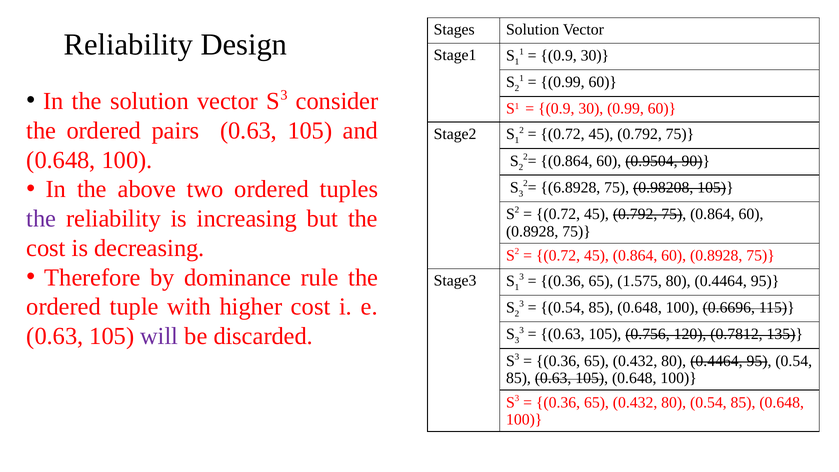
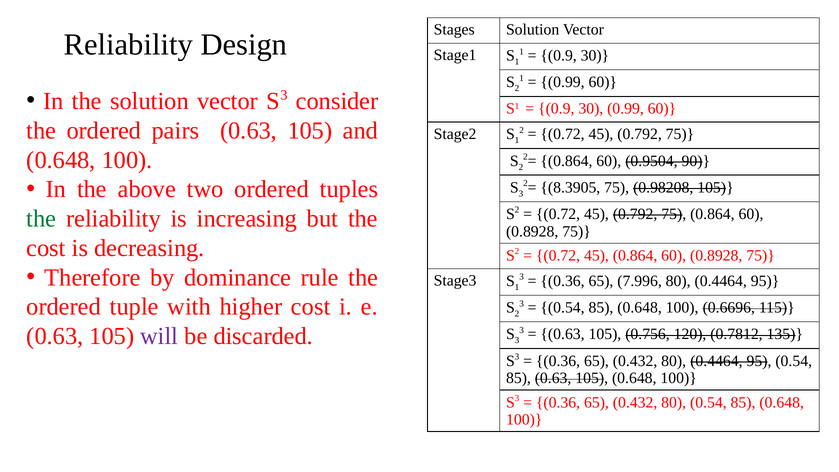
6.8928: 6.8928 -> 8.3905 (570, 187)
the colour: purple -> green (41, 219)
1.575: 1.575 -> 7.996 (640, 281)
